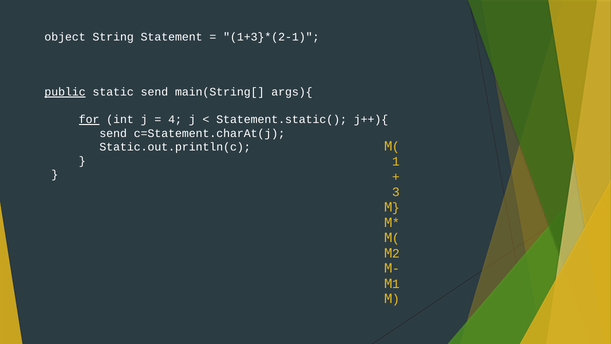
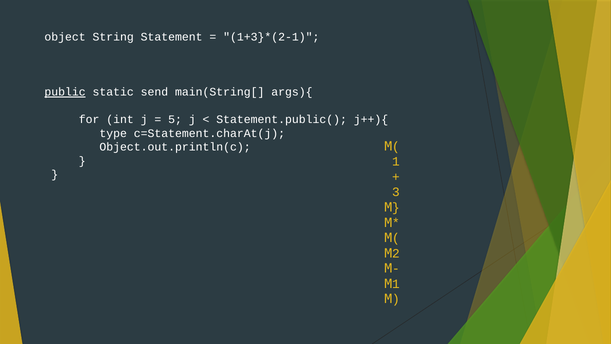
for underline: present -> none (89, 119)
4: 4 -> 5 (175, 119)
Statement.static(: Statement.static( -> Statement.public( (282, 119)
send: send -> type (113, 133)
Static.out.println(c: Static.out.println(c -> Object.out.println(c (175, 147)
